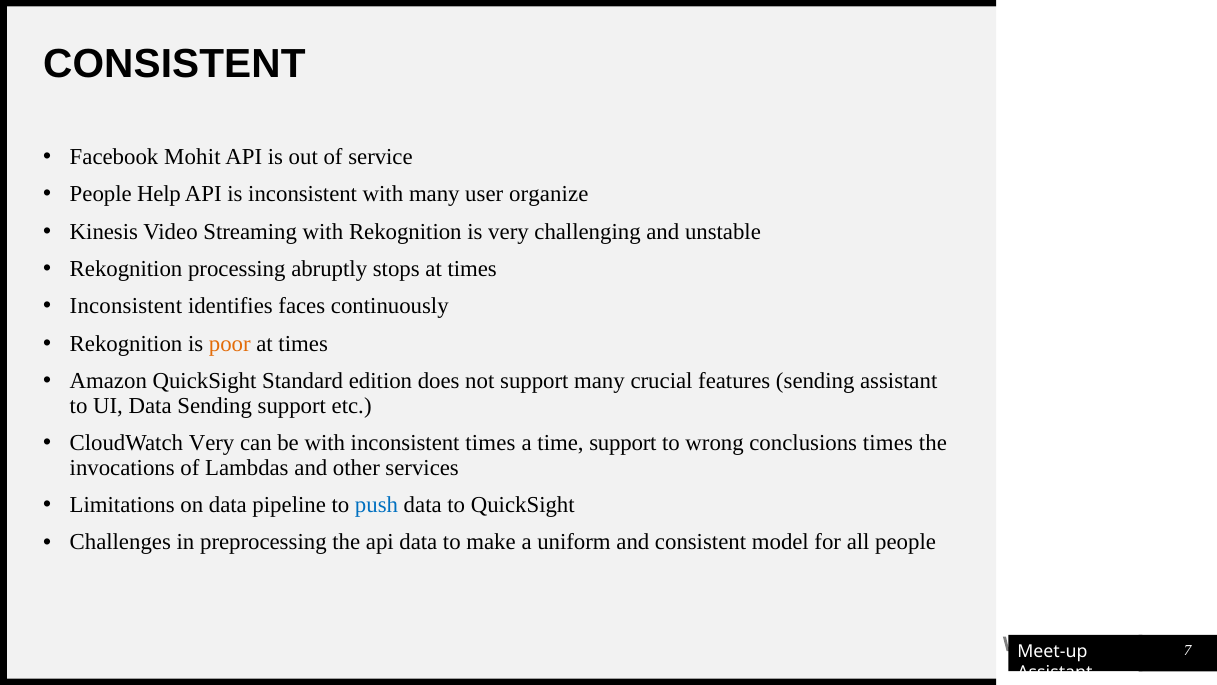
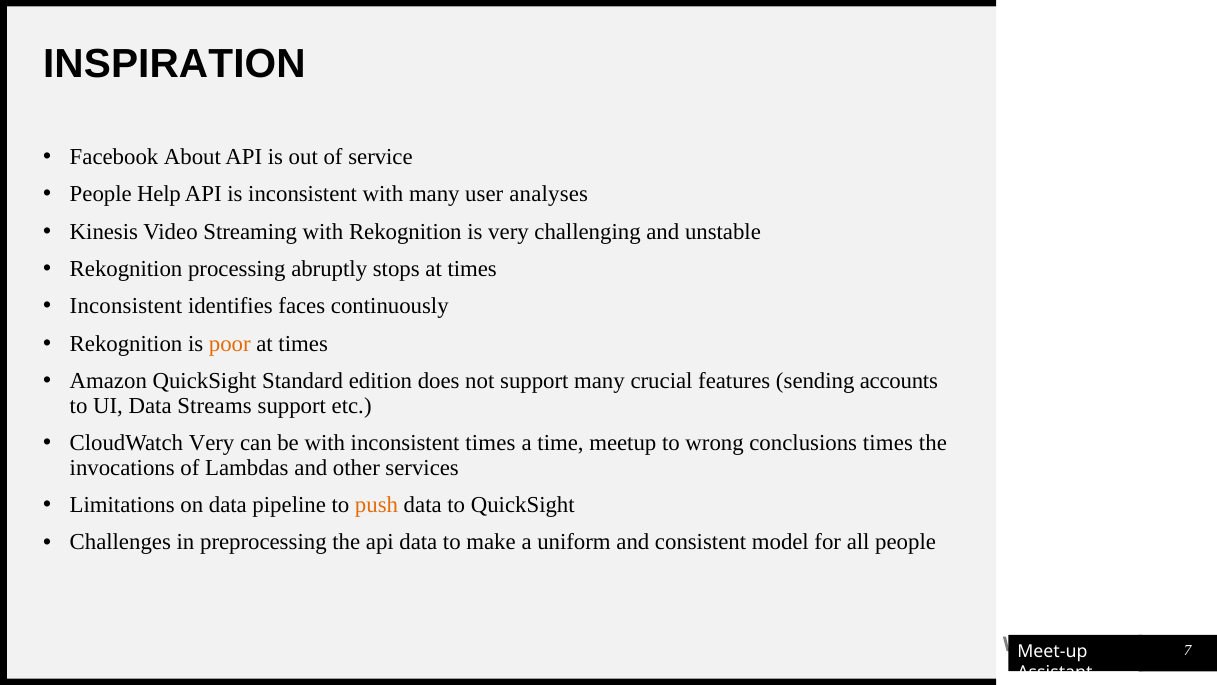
CONSISTENT: CONSISTENT -> INSPIRATION (174, 64)
Mohit: Mohit -> About (192, 157)
organize: organize -> analyses (549, 194)
sending assistant: assistant -> accounts (899, 381)
Data Sending: Sending -> Streams (215, 405)
time support: support -> meetup (623, 443)
push colour: blue -> orange (377, 505)
